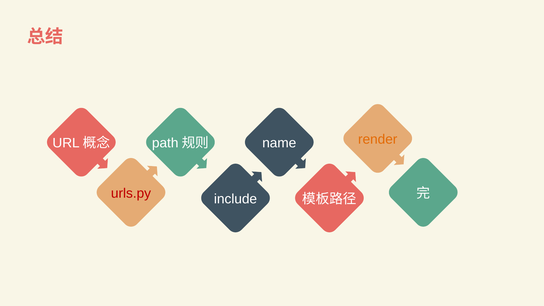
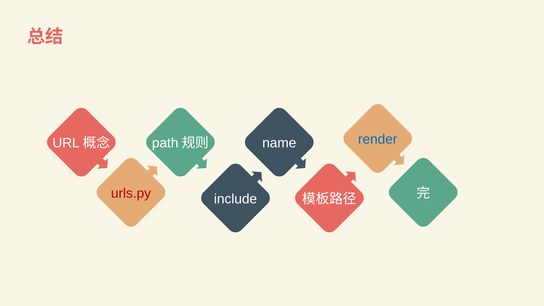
render colour: orange -> blue (378, 139)
